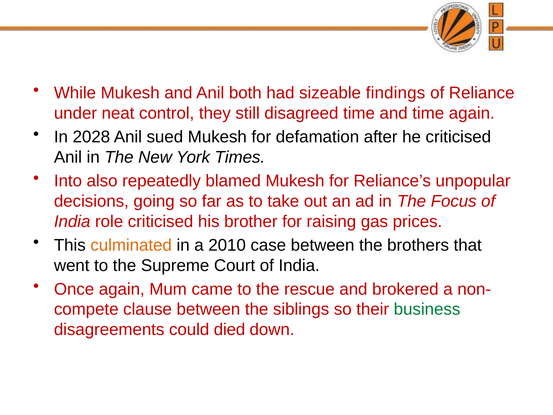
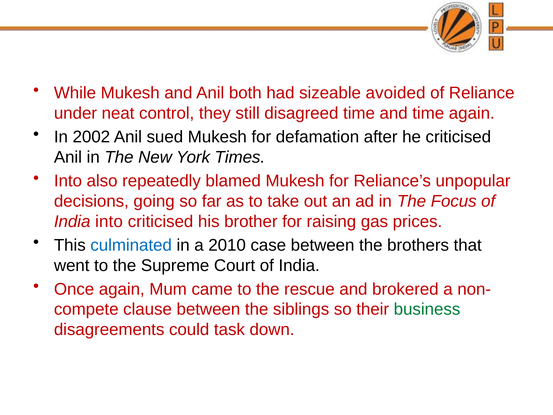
findings: findings -> avoided (396, 93)
2028: 2028 -> 2002 (91, 137)
India role: role -> into (109, 221)
culminated colour: orange -> blue (131, 245)
died: died -> task (229, 329)
